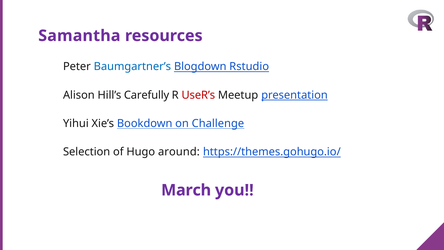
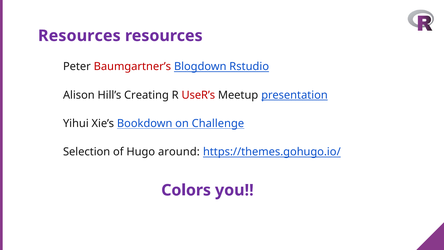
Samantha: Samantha -> Resources (79, 36)
Baumgartner’s colour: blue -> red (132, 66)
Carefully: Carefully -> Creating (146, 95)
March: March -> Colors (186, 190)
